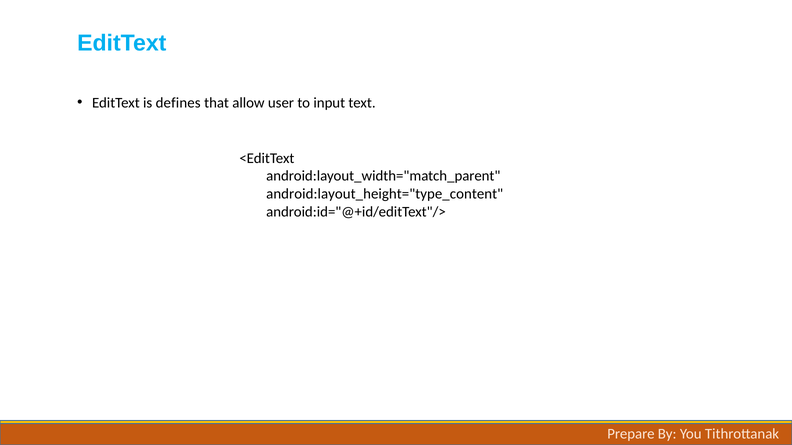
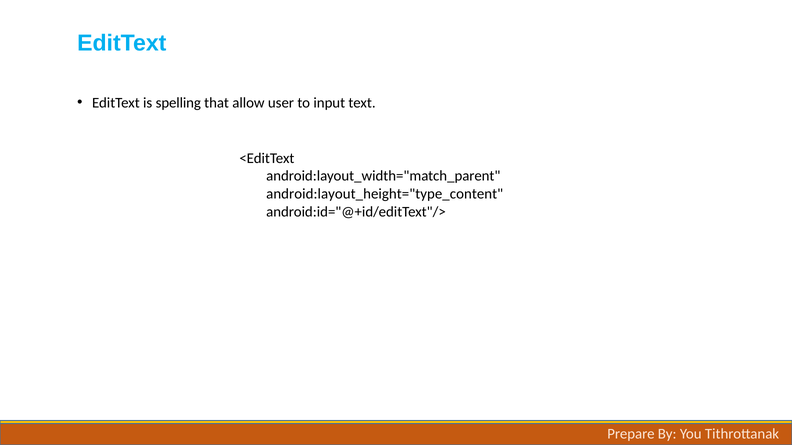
defines: defines -> spelling (178, 103)
